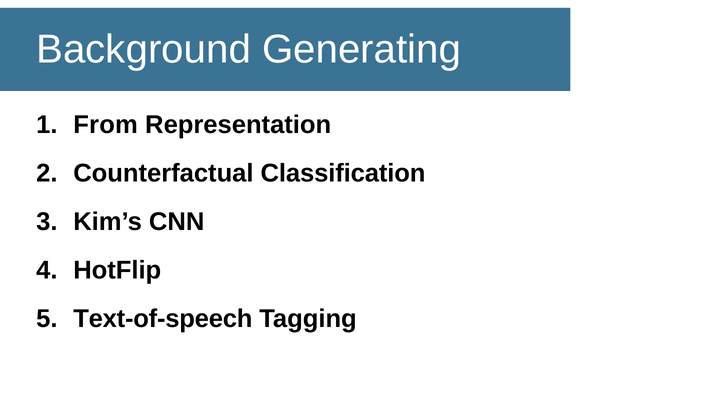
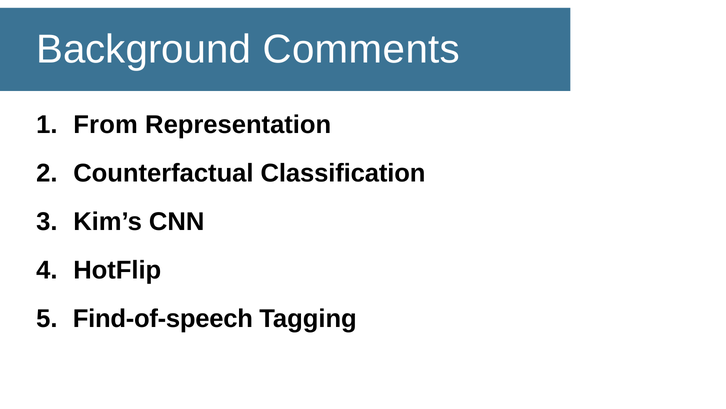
Generating: Generating -> Comments (361, 49)
Text-of-speech: Text-of-speech -> Find-of-speech (163, 318)
